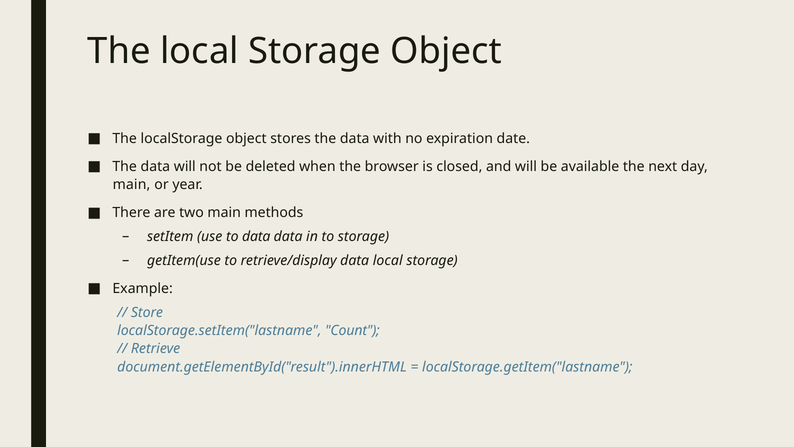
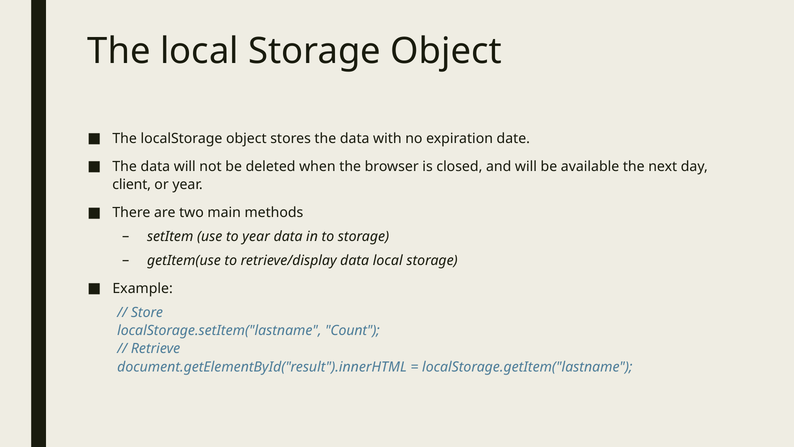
main: main -> client (132, 185)
to data: data -> year (256, 237)
